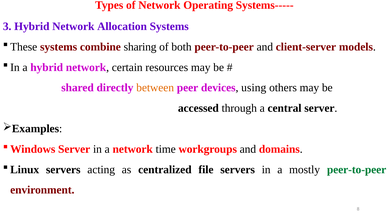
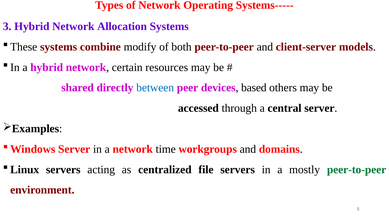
sharing: sharing -> modify (140, 47)
between colour: orange -> blue (155, 88)
using: using -> based (254, 88)
